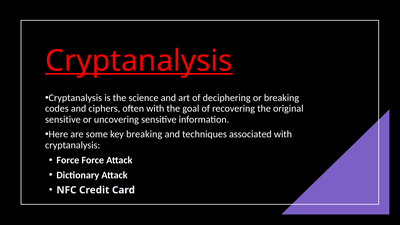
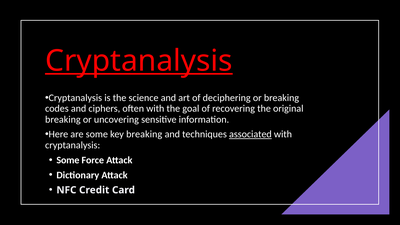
sensitive: sensitive -> breaking (63, 119)
associated underline: none -> present (250, 134)
Force: Force -> Some (68, 160)
